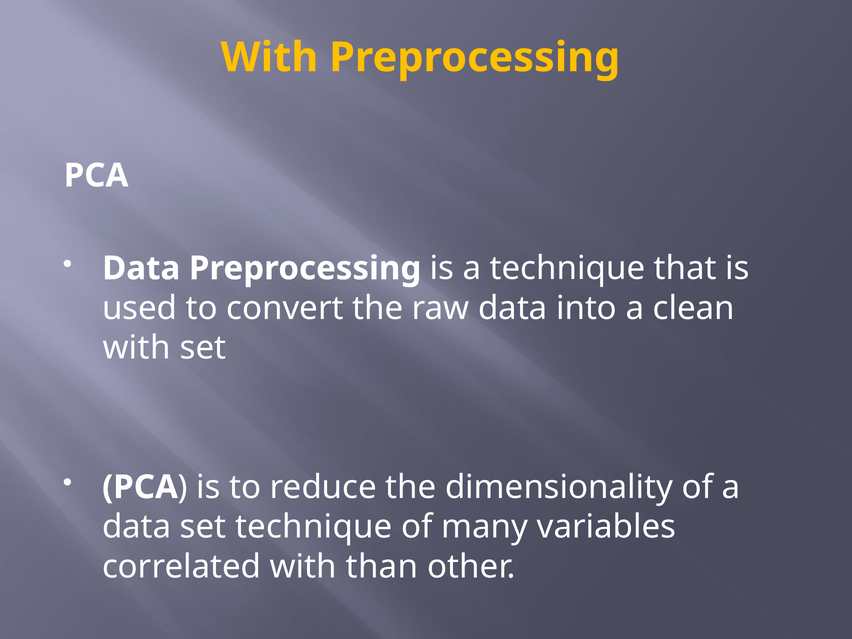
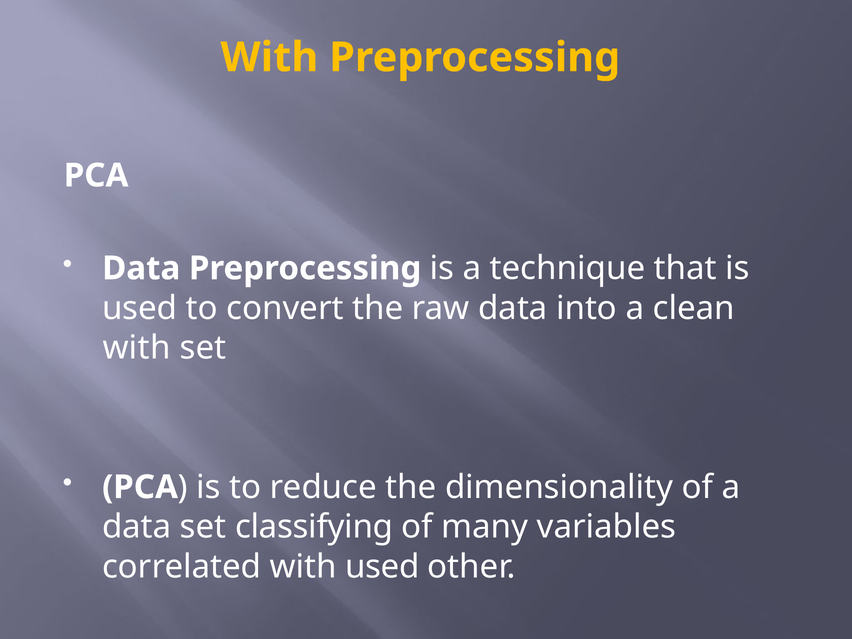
set technique: technique -> classifying (314, 527)
with than: than -> used (382, 567)
